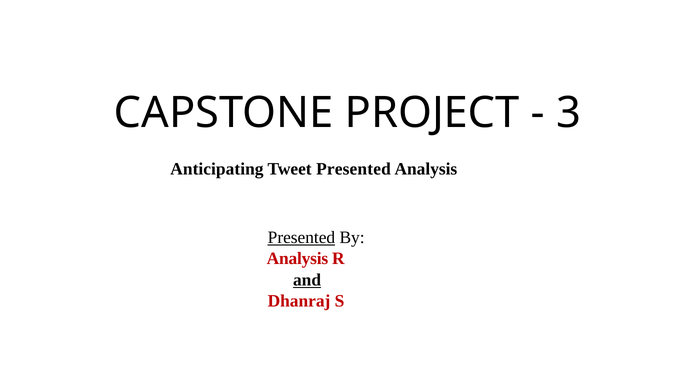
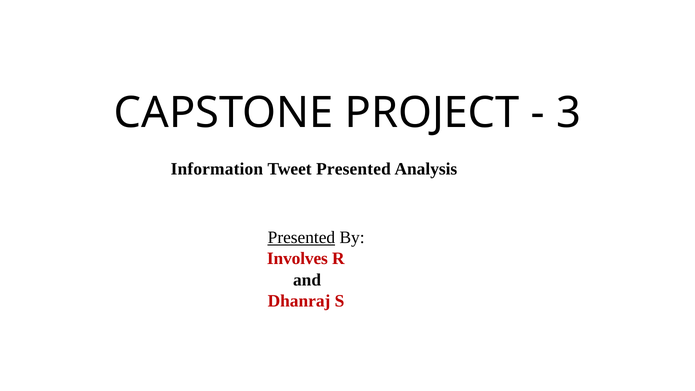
Anticipating: Anticipating -> Information (217, 169)
Analysis: Analysis -> Involves (297, 259)
and underline: present -> none (307, 280)
